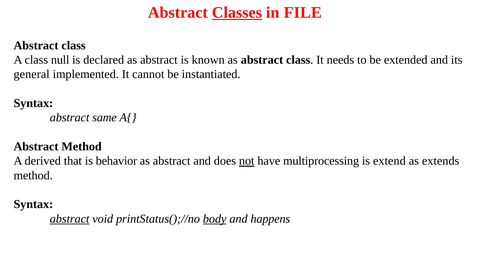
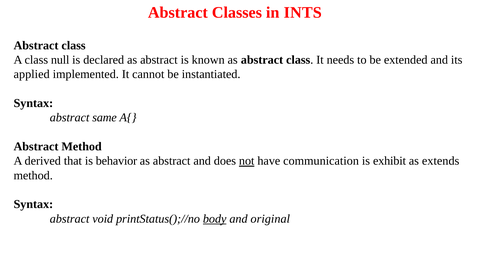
Classes underline: present -> none (237, 13)
FILE: FILE -> INTS (303, 13)
general: general -> applied (32, 74)
multiprocessing: multiprocessing -> communication (321, 161)
extend: extend -> exhibit (389, 161)
abstract underline: present -> none (70, 219)
happens: happens -> original (270, 219)
